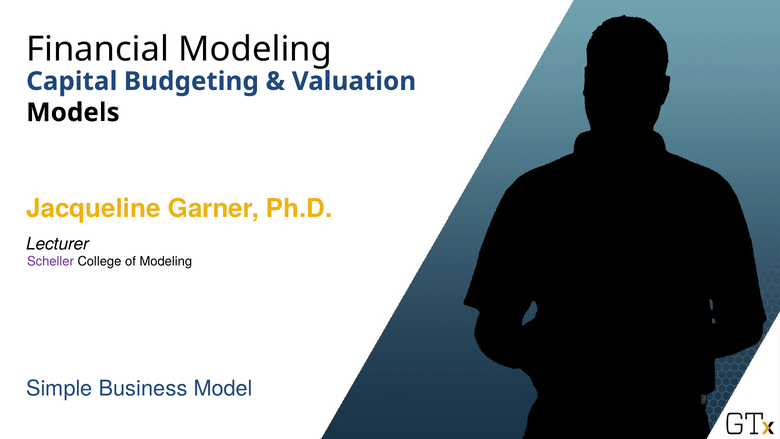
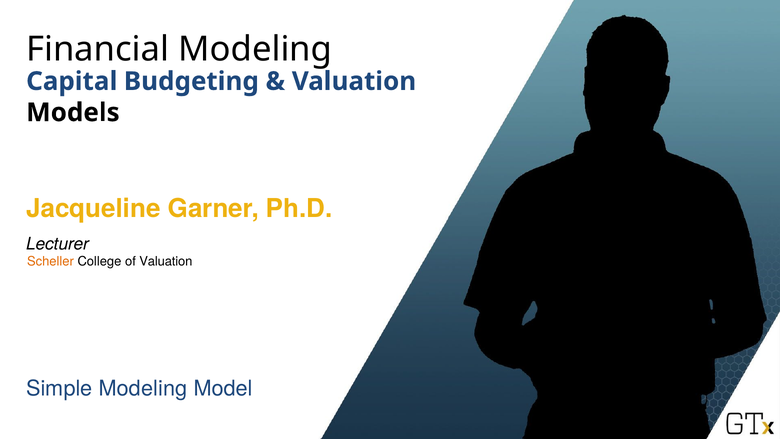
Scheller colour: purple -> orange (50, 261)
of Modeling: Modeling -> Valuation (166, 261)
Simple Business: Business -> Modeling (143, 388)
